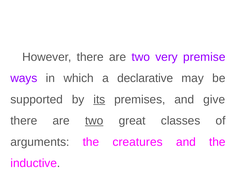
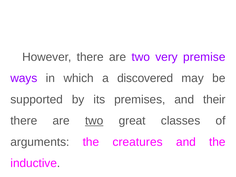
declarative: declarative -> discovered (145, 78)
its underline: present -> none (99, 99)
give: give -> their (214, 99)
